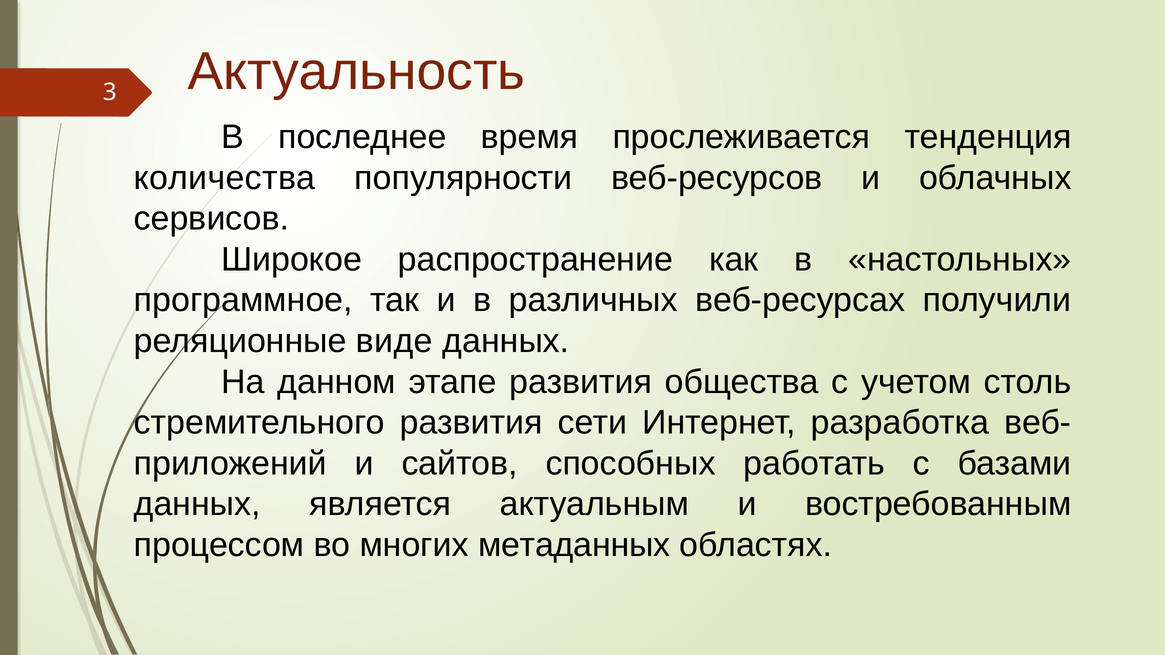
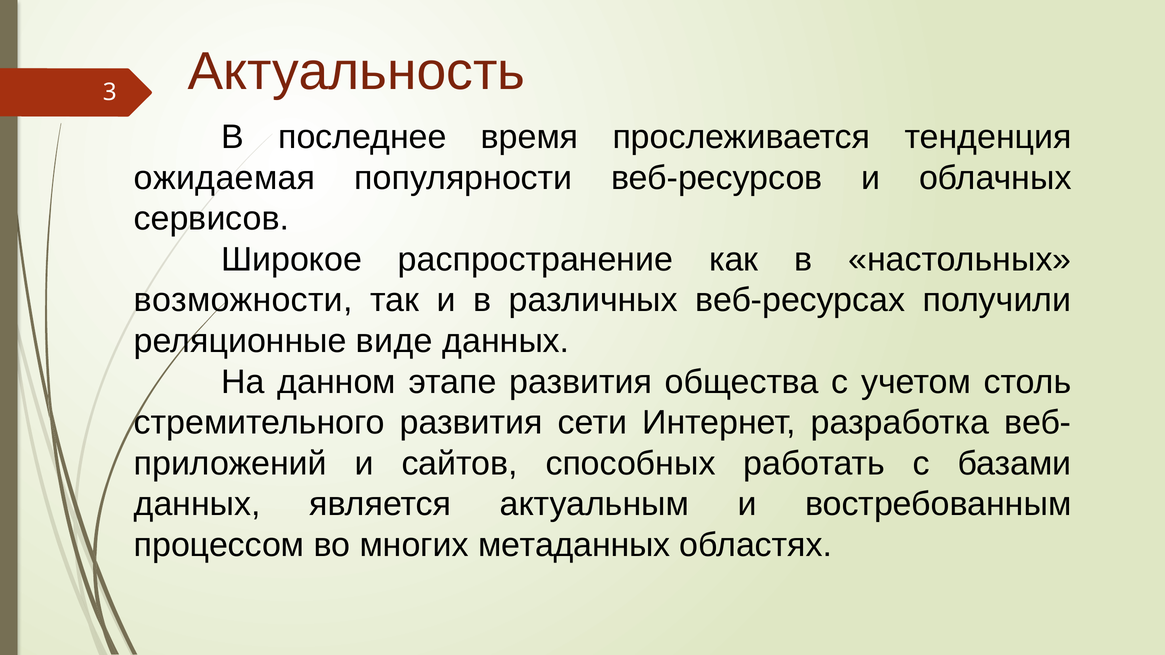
количества: количества -> ожидаемая (225, 178)
программное: программное -> возможности (243, 300)
